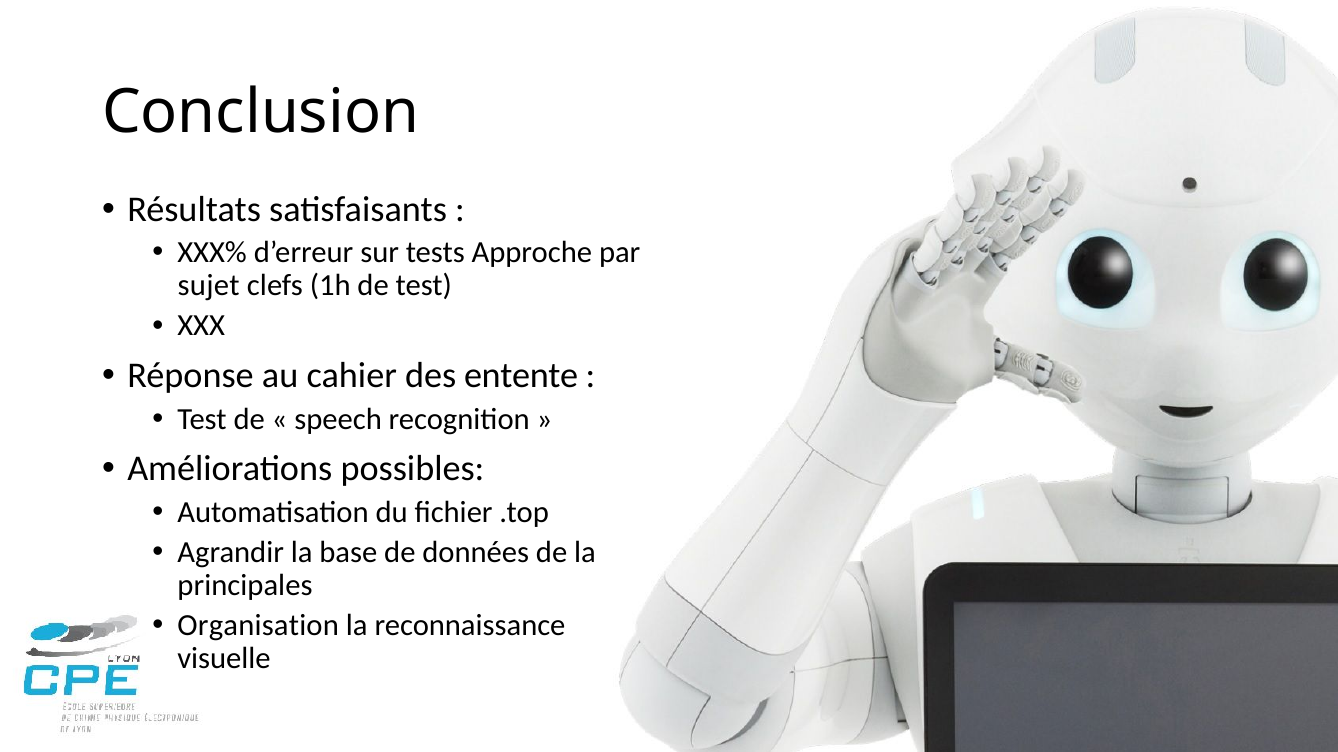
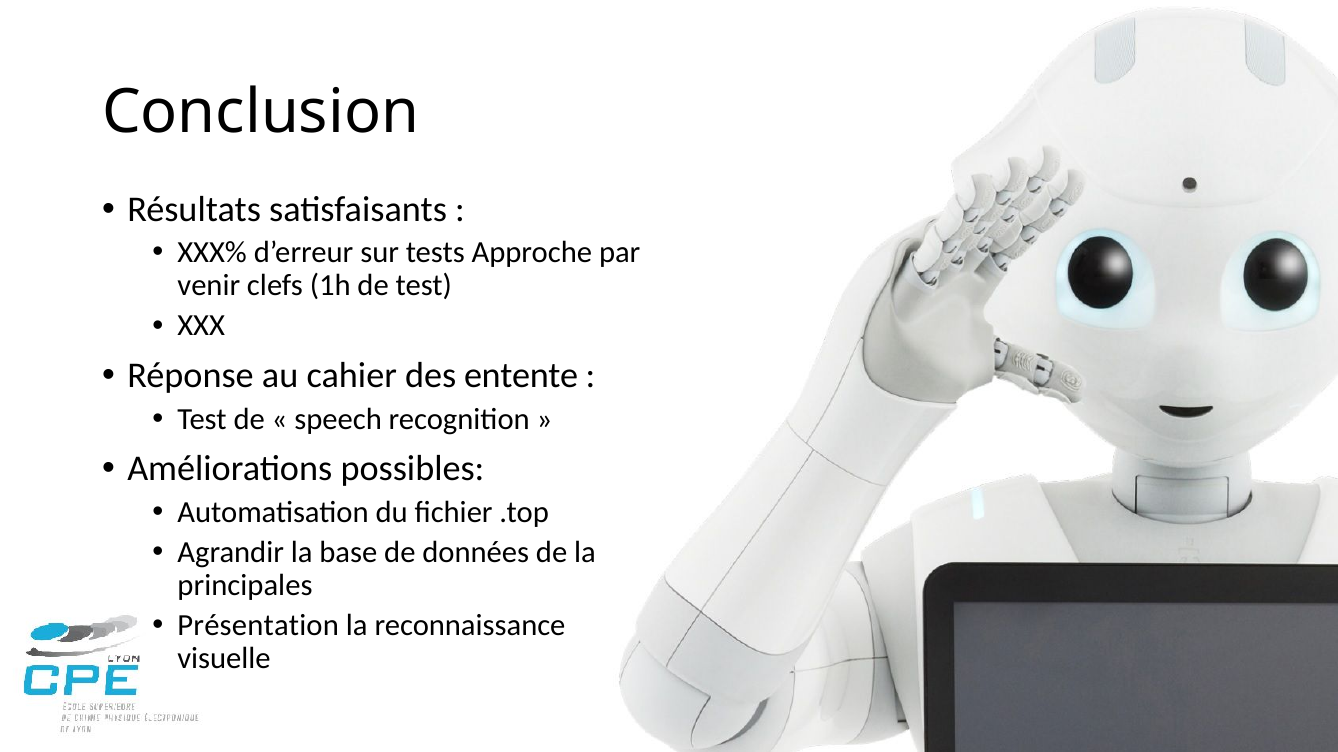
sujet: sujet -> venir (209, 286)
Organisation: Organisation -> Présentation (258, 626)
